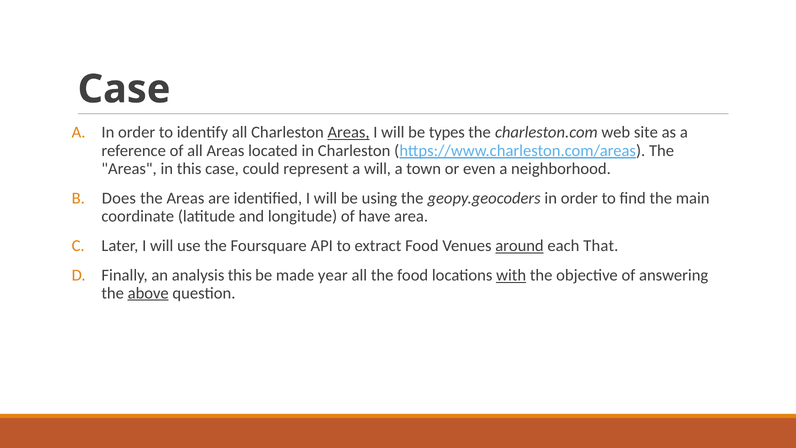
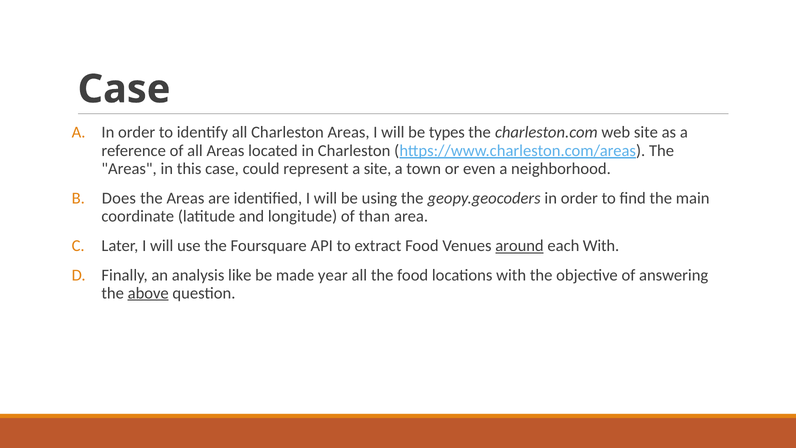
Areas underline: present -> none (349, 132)
a will: will -> site (378, 169)
have: have -> than (374, 216)
each That: That -> With (601, 245)
analysis this: this -> like (240, 275)
with underline: present -> none (511, 275)
